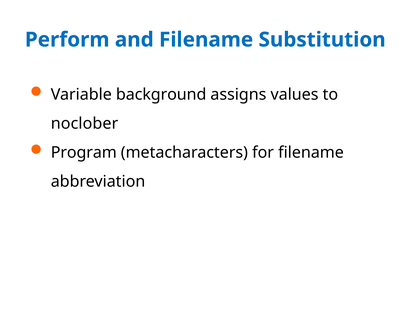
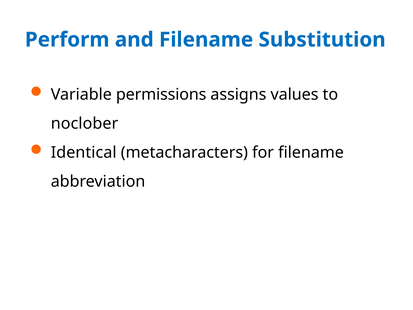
background: background -> permissions (161, 94)
Program: Program -> Identical (84, 152)
